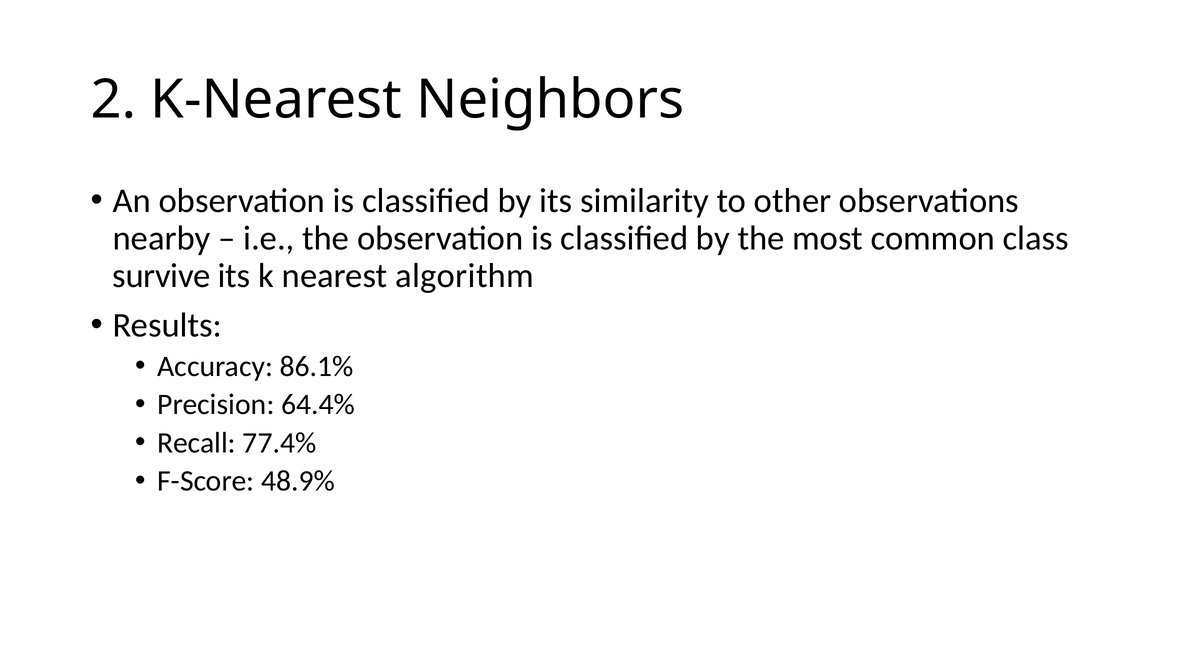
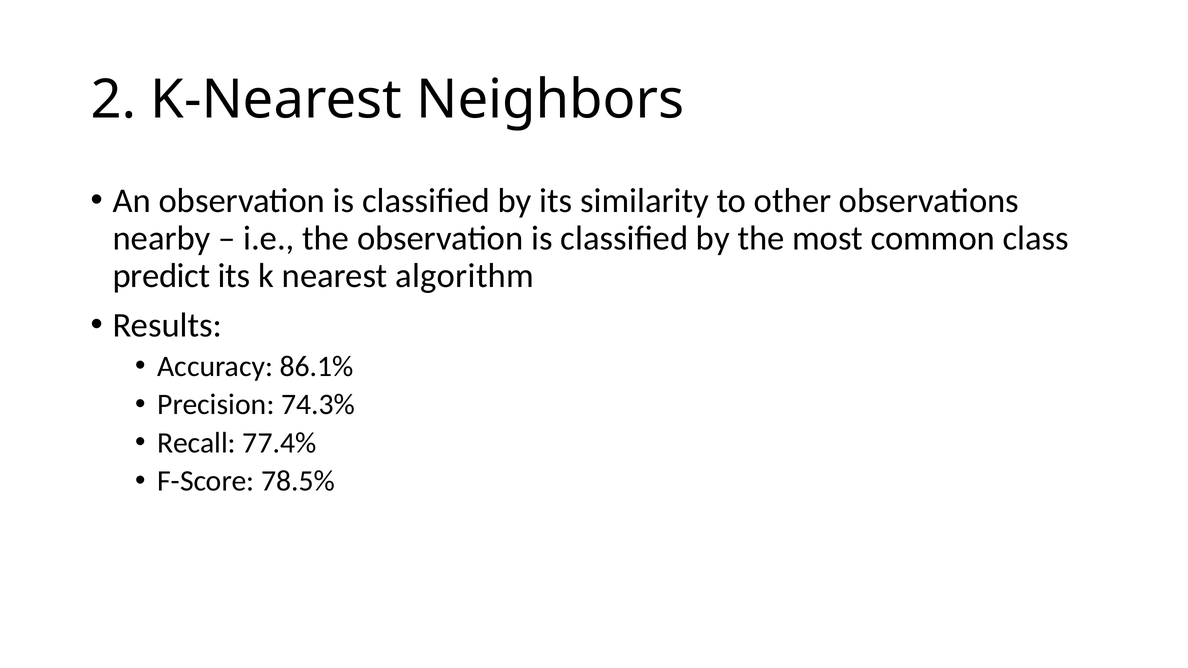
survive: survive -> predict (161, 276)
64.4%: 64.4% -> 74.3% (318, 405)
48.9%: 48.9% -> 78.5% (298, 481)
